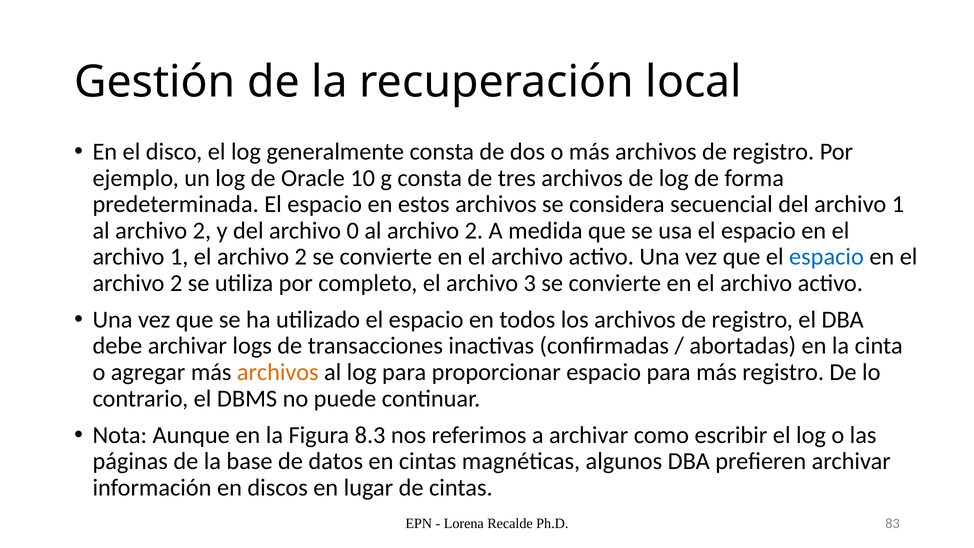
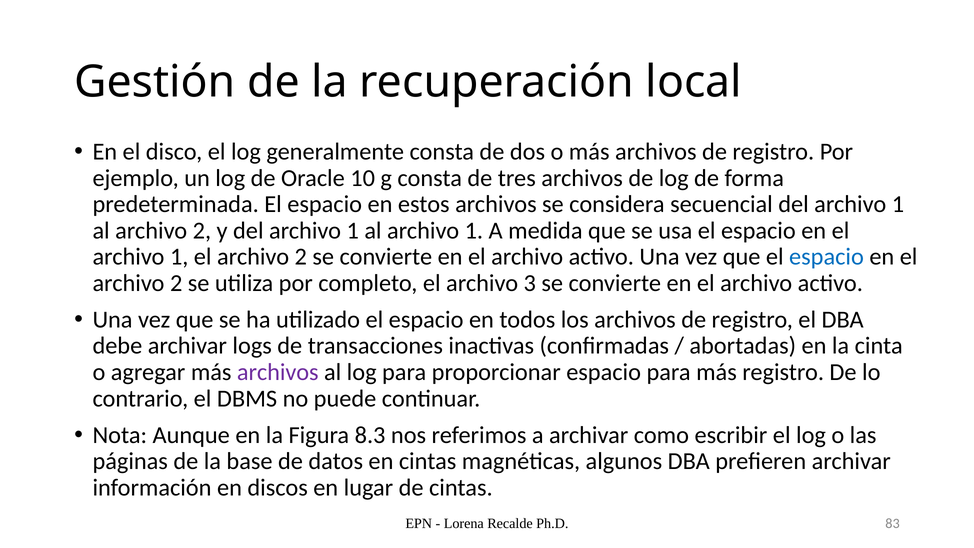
y del archivo 0: 0 -> 1 (353, 231)
2: 2 -> 1 (474, 231)
archivos colour: orange -> purple (278, 372)
